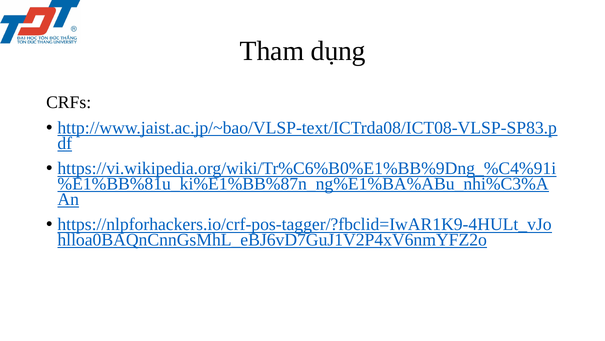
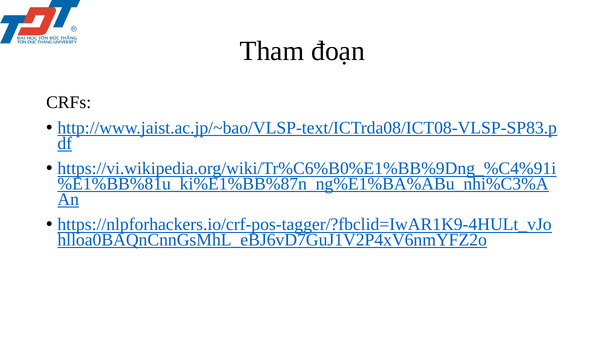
dụng: dụng -> đoạn (338, 51)
